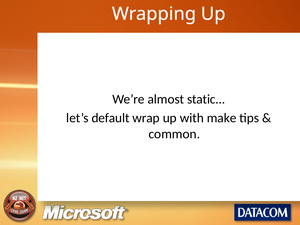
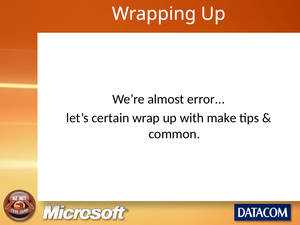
static: static -> error (206, 99)
default: default -> certain (110, 118)
